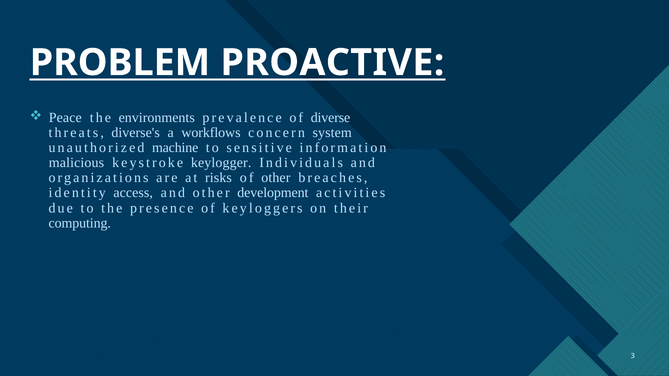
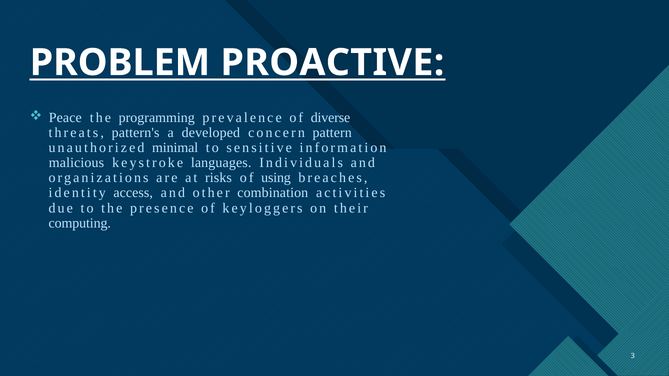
environments: environments -> programming (157, 118)
diverse's: diverse's -> pattern's (136, 133)
workflows: workflows -> developed (211, 133)
system: system -> pattern (332, 133)
machine: machine -> minimal (175, 148)
keylogger: keylogger -> languages (221, 163)
of other: other -> using (276, 178)
development: development -> combination (273, 193)
